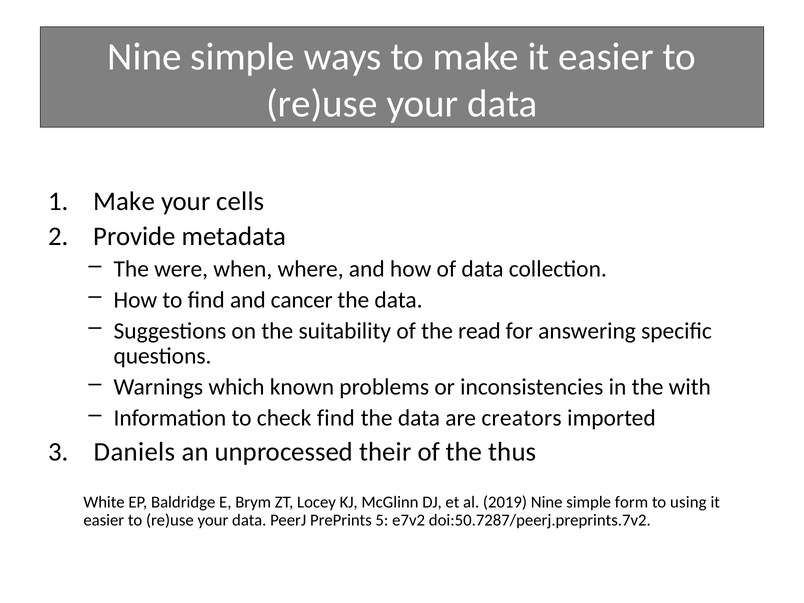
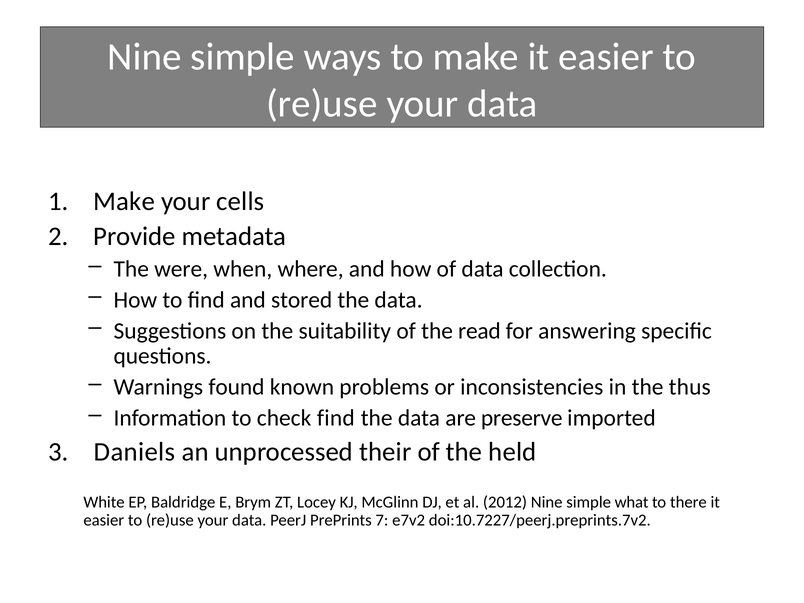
cancer: cancer -> stored (302, 300)
which: which -> found (236, 387)
with: with -> thus (690, 387)
creators: creators -> preserve (522, 418)
thus: thus -> held (512, 452)
2019: 2019 -> 2012 (505, 502)
form: form -> what (632, 502)
using: using -> there (688, 502)
5: 5 -> 7 (382, 520)
doi:50.7287/peerj.preprints.7v2: doi:50.7287/peerj.preprints.7v2 -> doi:10.7227/peerj.preprints.7v2 (540, 520)
